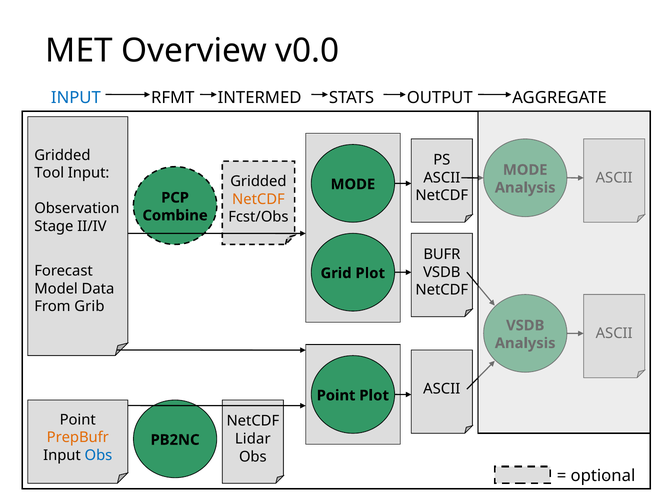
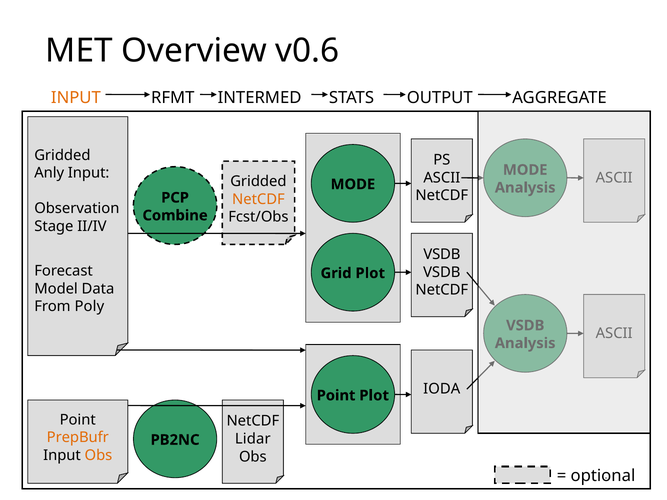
v0.0: v0.0 -> v0.6 (307, 51)
INPUT colour: blue -> orange (76, 98)
Tool: Tool -> Anly (49, 173)
BUFR: BUFR -> VSDB (442, 255)
Grib: Grib -> Poly (89, 307)
ASCII: ASCII -> IODA (442, 389)
Obs colour: blue -> orange (98, 455)
